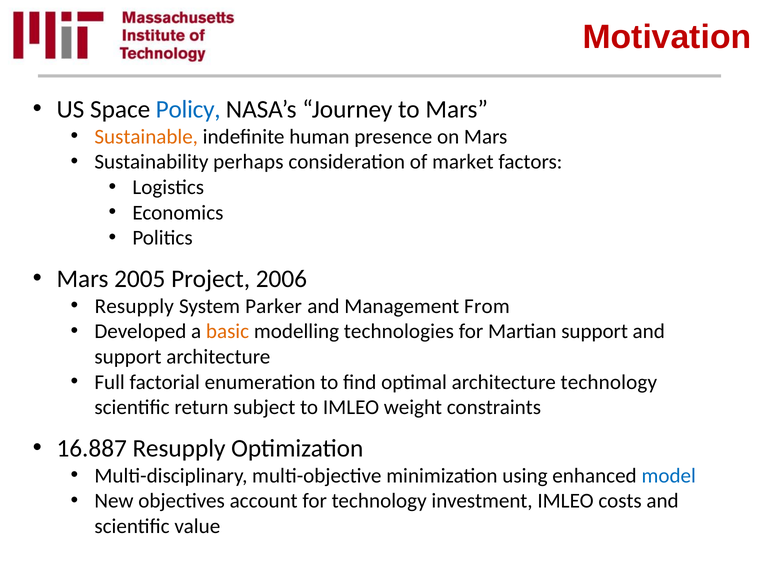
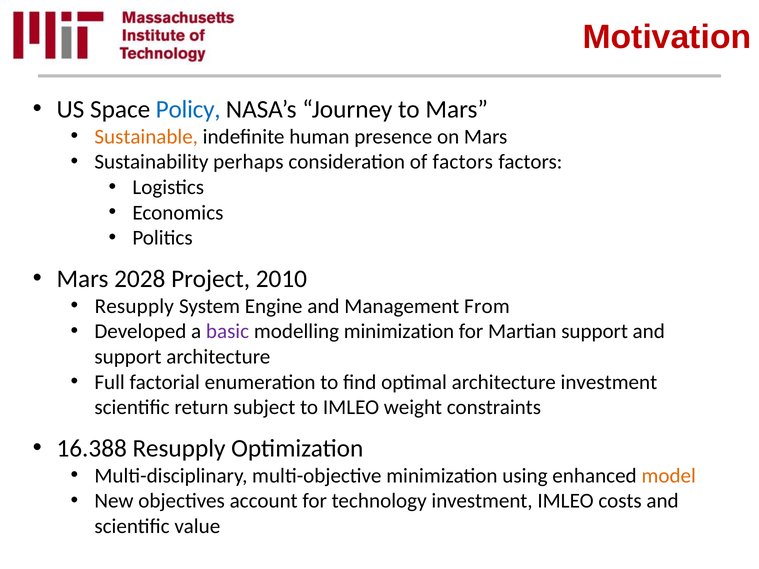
of market: market -> factors (463, 162)
2005: 2005 -> 2028 (140, 279)
2006: 2006 -> 2010 (281, 279)
Parker: Parker -> Engine (274, 306)
basic colour: orange -> purple (228, 332)
modelling technologies: technologies -> minimization (399, 332)
architecture technology: technology -> investment (609, 382)
16.887: 16.887 -> 16.388 (92, 448)
model colour: blue -> orange (669, 476)
